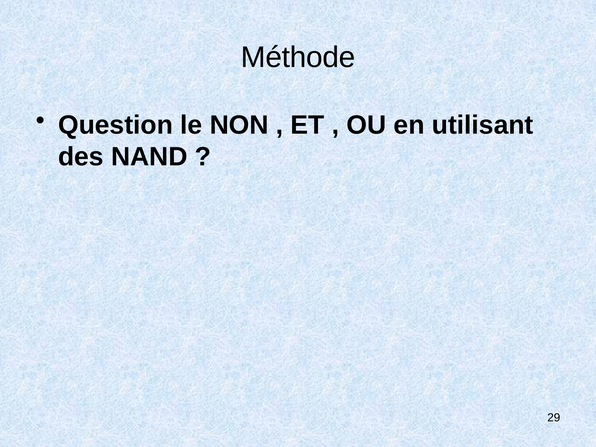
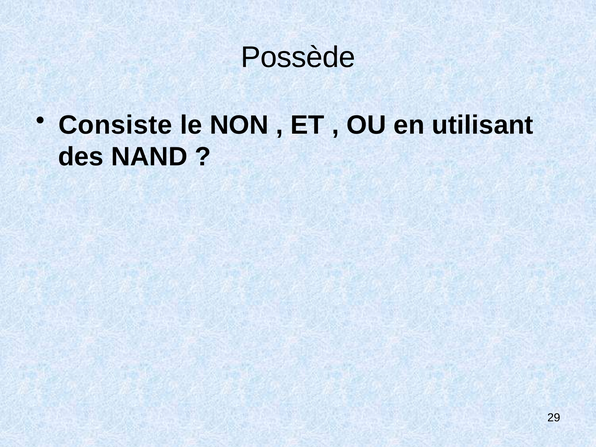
Méthode: Méthode -> Possède (298, 57)
Question: Question -> Consiste (115, 125)
